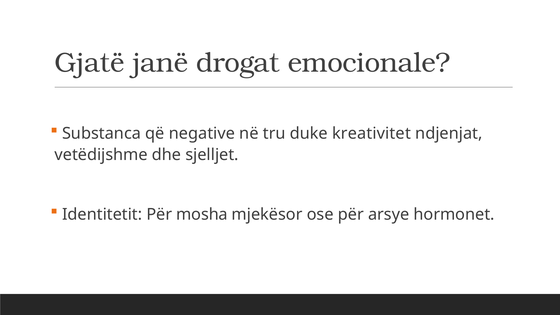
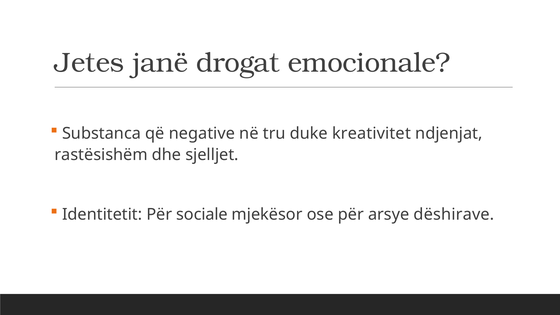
Gjatë: Gjatë -> Jetes (89, 63)
vetëdijshme: vetëdijshme -> rastësishëm (101, 155)
mosha: mosha -> sociale (202, 214)
hormonet: hormonet -> dëshirave (454, 214)
